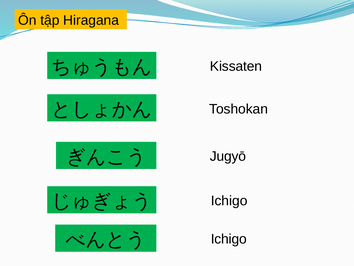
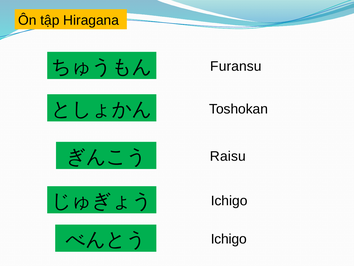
Kissaten: Kissaten -> Furansu (236, 66)
Jugyō: Jugyō -> Raisu (228, 156)
